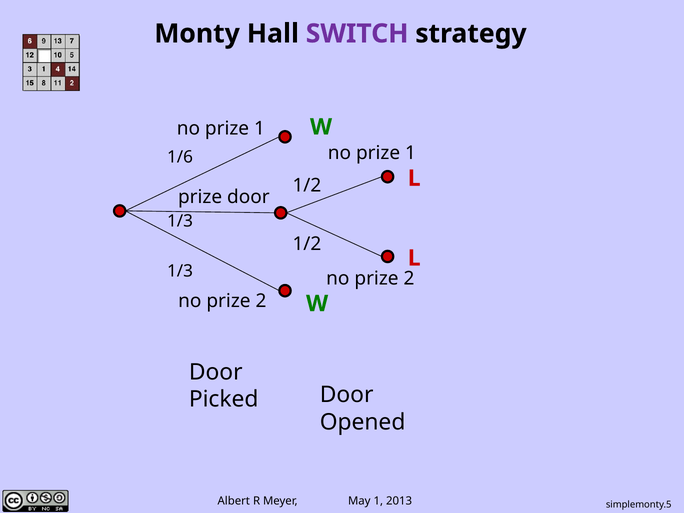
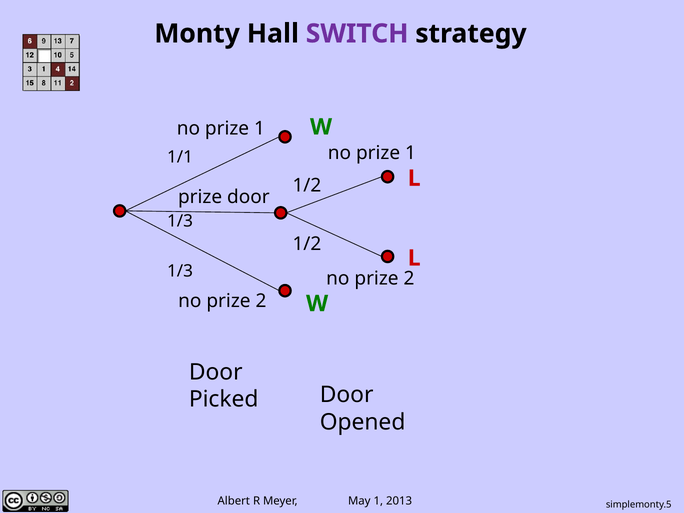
1/6: 1/6 -> 1/1 (180, 157)
